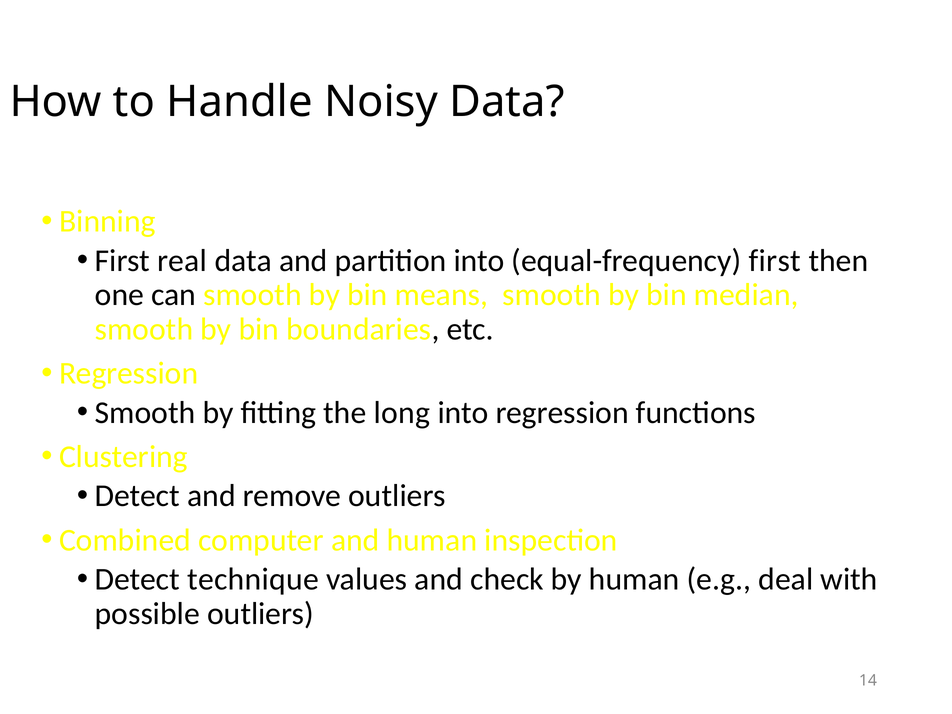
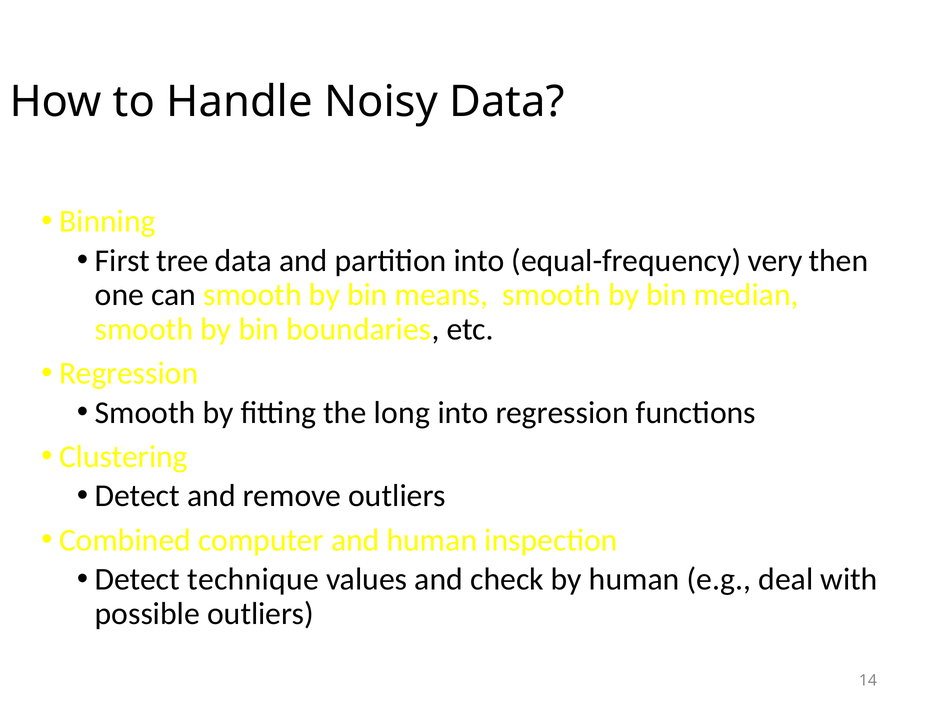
real: real -> tree (182, 261)
equal-frequency first: first -> very (775, 261)
